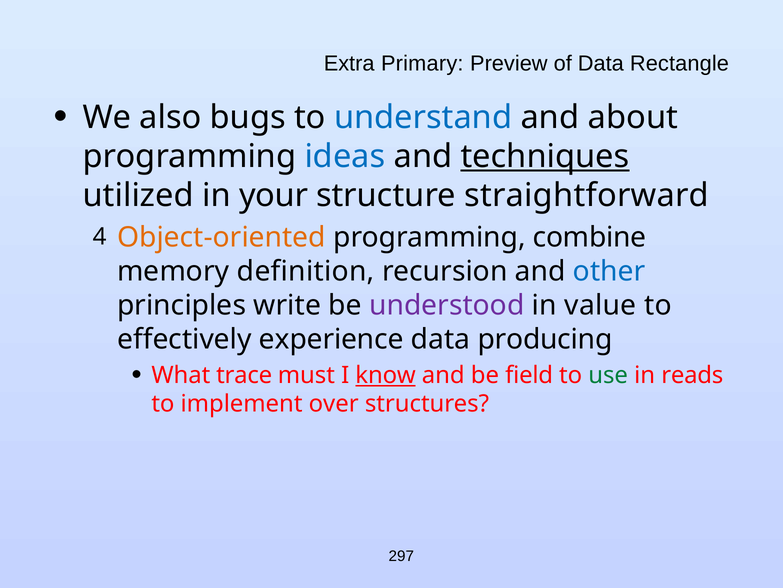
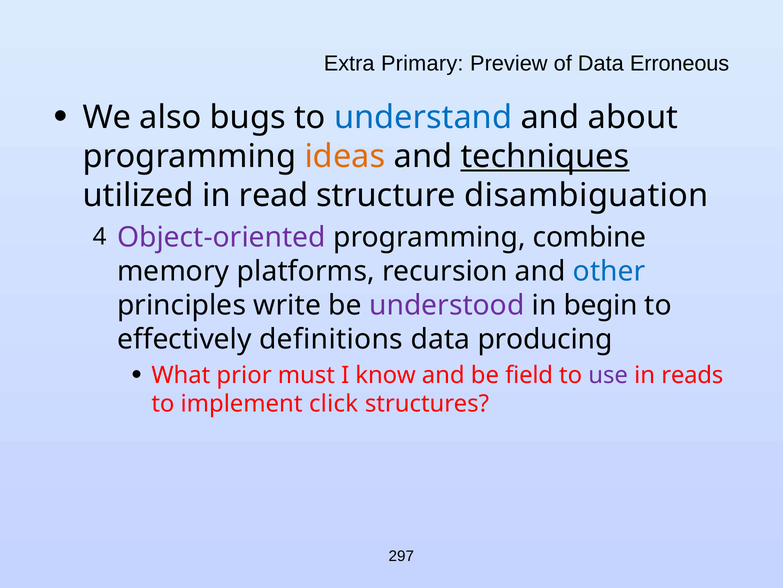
Rectangle: Rectangle -> Erroneous (680, 64)
ideas colour: blue -> orange (345, 156)
your: your -> read (274, 195)
straightforward: straightforward -> disambiguation (586, 195)
Object-oriented colour: orange -> purple (221, 237)
definition: definition -> platforms (306, 271)
value: value -> begin (601, 305)
experience: experience -> definitions (331, 339)
trace: trace -> prior (244, 375)
know underline: present -> none (386, 375)
use colour: green -> purple (608, 375)
over: over -> click (334, 403)
